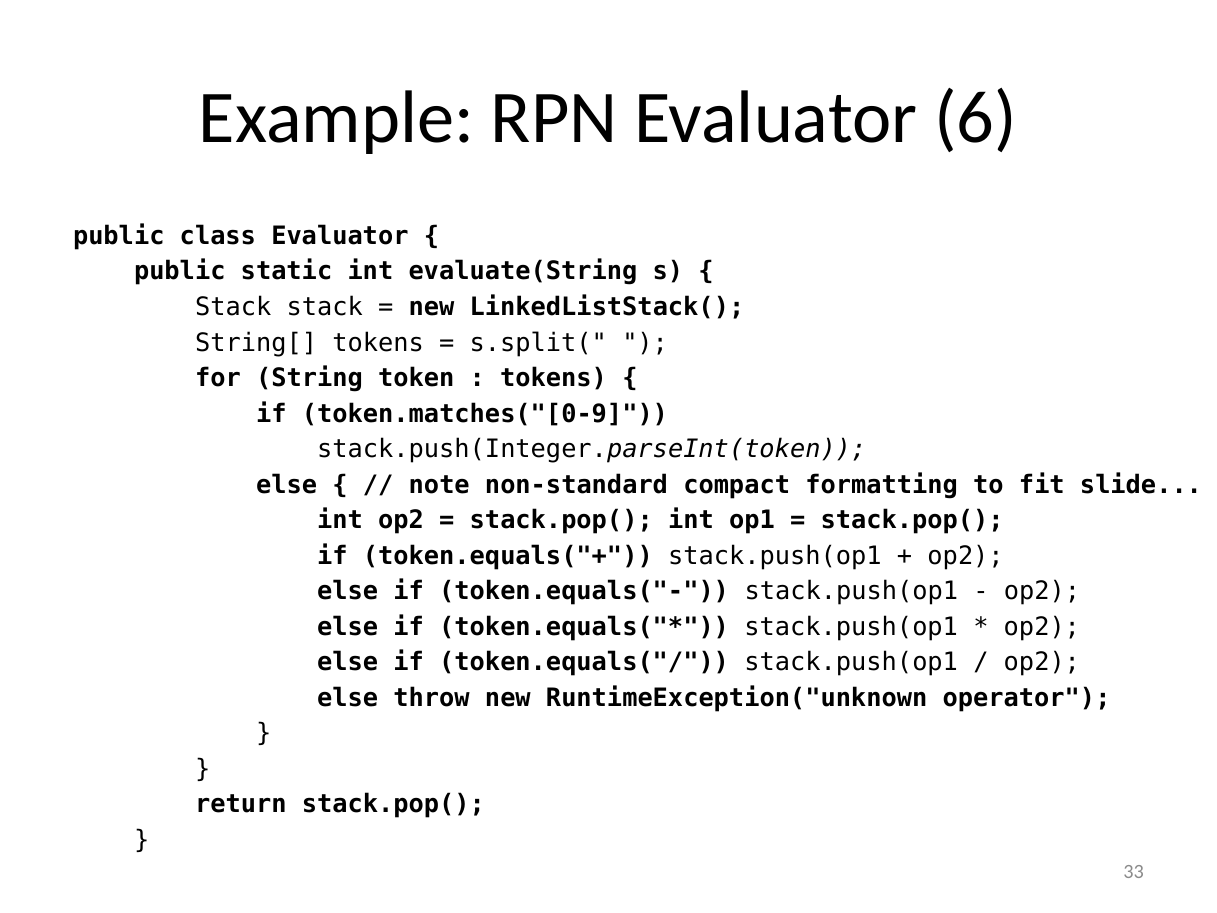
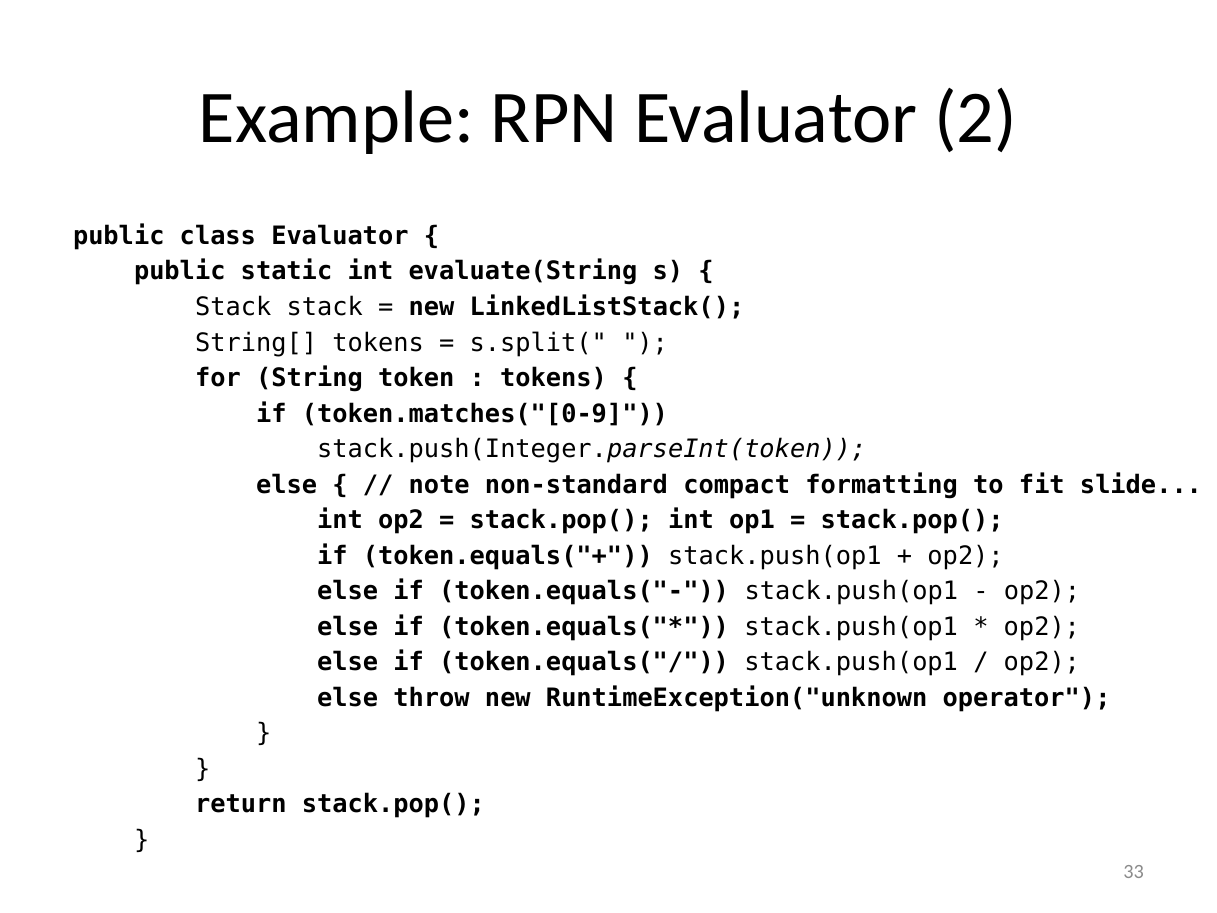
6: 6 -> 2 (975, 118)
